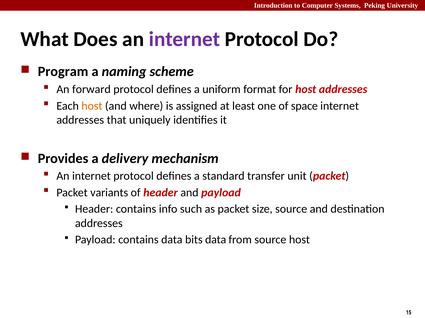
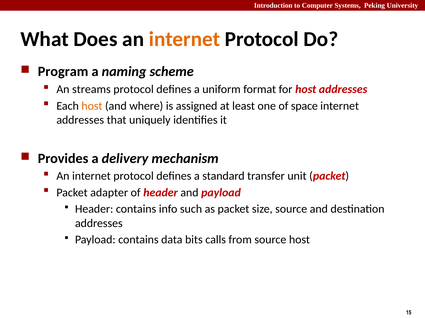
internet colour: purple -> orange (184, 39)
forward: forward -> streams (91, 90)
variants: variants -> adapter (109, 193)
bits data: data -> calls (216, 240)
